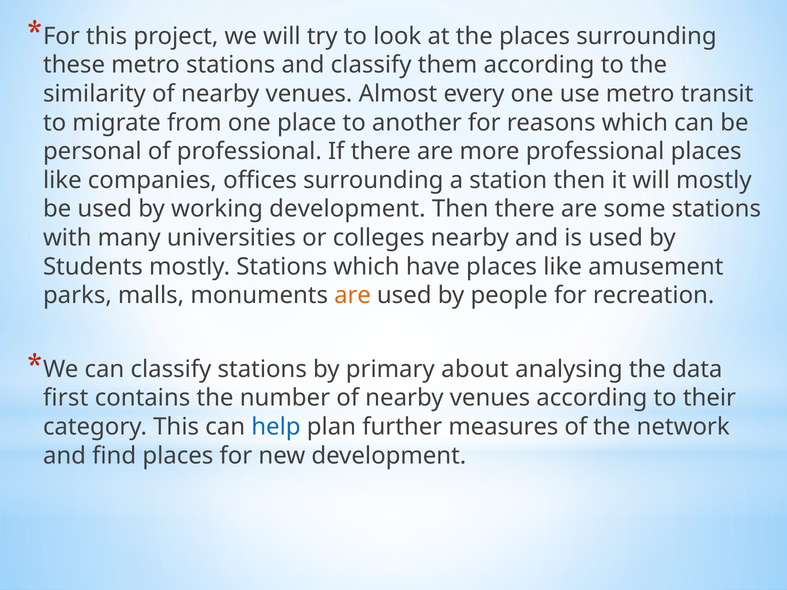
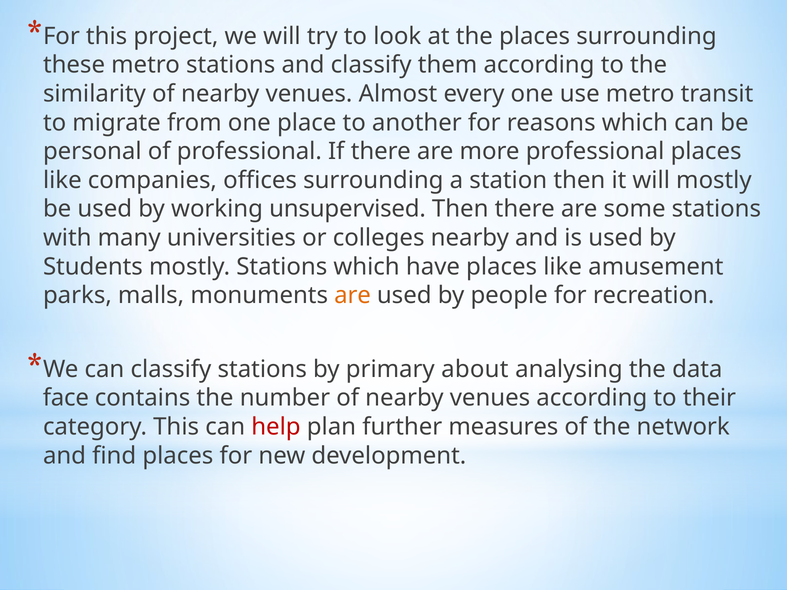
working development: development -> unsupervised (348, 209)
first: first -> face (66, 398)
help colour: blue -> red (276, 427)
